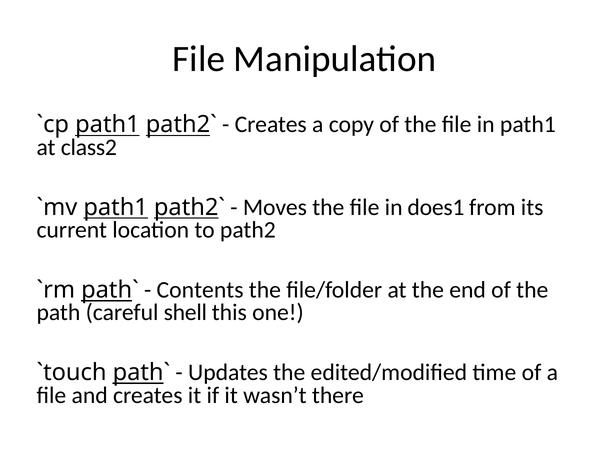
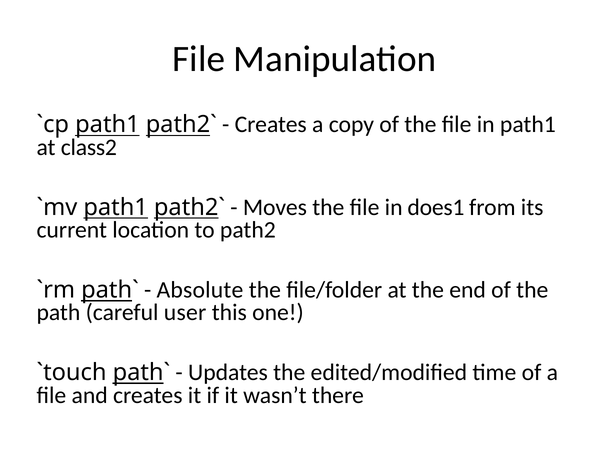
Contents: Contents -> Absolute (200, 290)
shell: shell -> user (185, 312)
